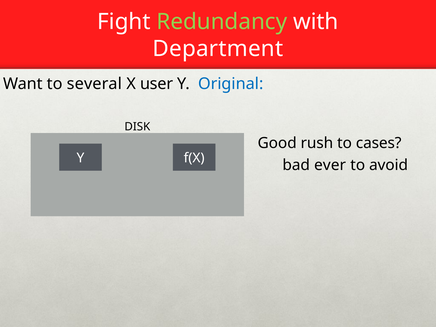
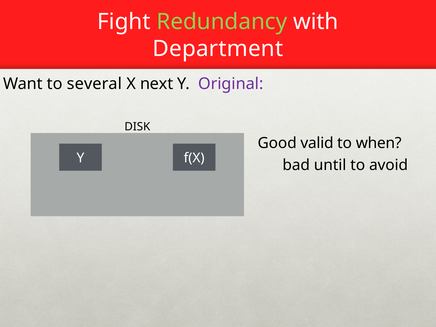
user: user -> next (157, 84)
Original colour: blue -> purple (231, 84)
rush: rush -> valid (317, 143)
cases: cases -> when (379, 143)
ever: ever -> until (330, 165)
